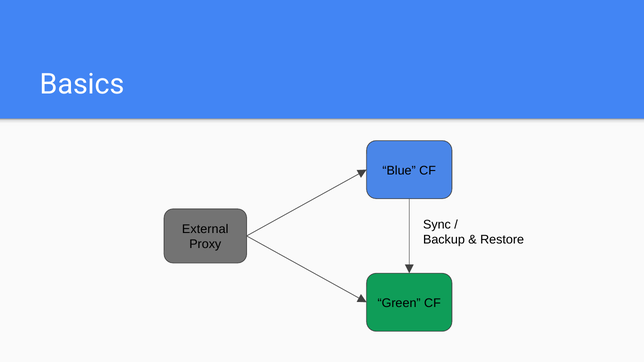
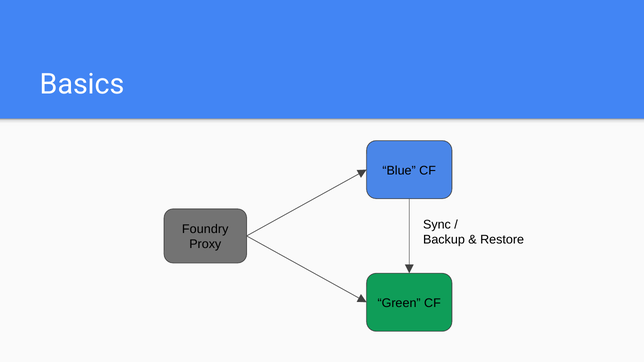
External: External -> Foundry (205, 229)
